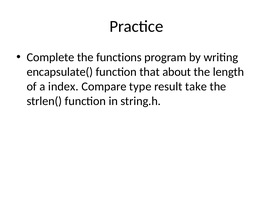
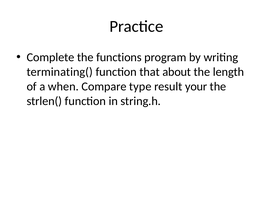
encapsulate(: encapsulate( -> terminating( (60, 72)
index: index -> when (63, 86)
take: take -> your (196, 86)
